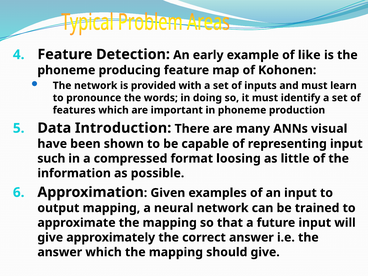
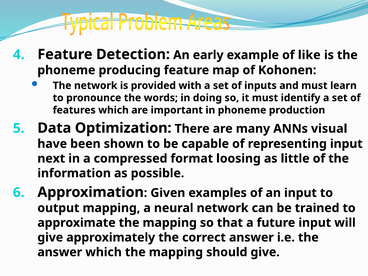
Introduction: Introduction -> Optimization (123, 128)
such: such -> next (51, 159)
